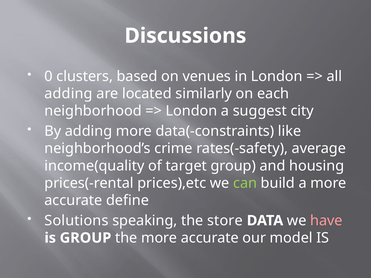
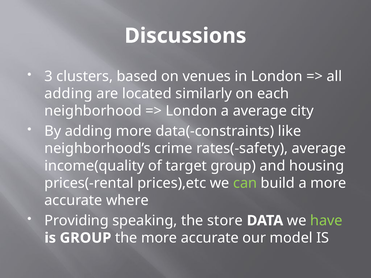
0: 0 -> 3 (49, 76)
a suggest: suggest -> average (260, 111)
define: define -> where (127, 201)
Solutions: Solutions -> Providing (77, 221)
have colour: pink -> light green (326, 221)
